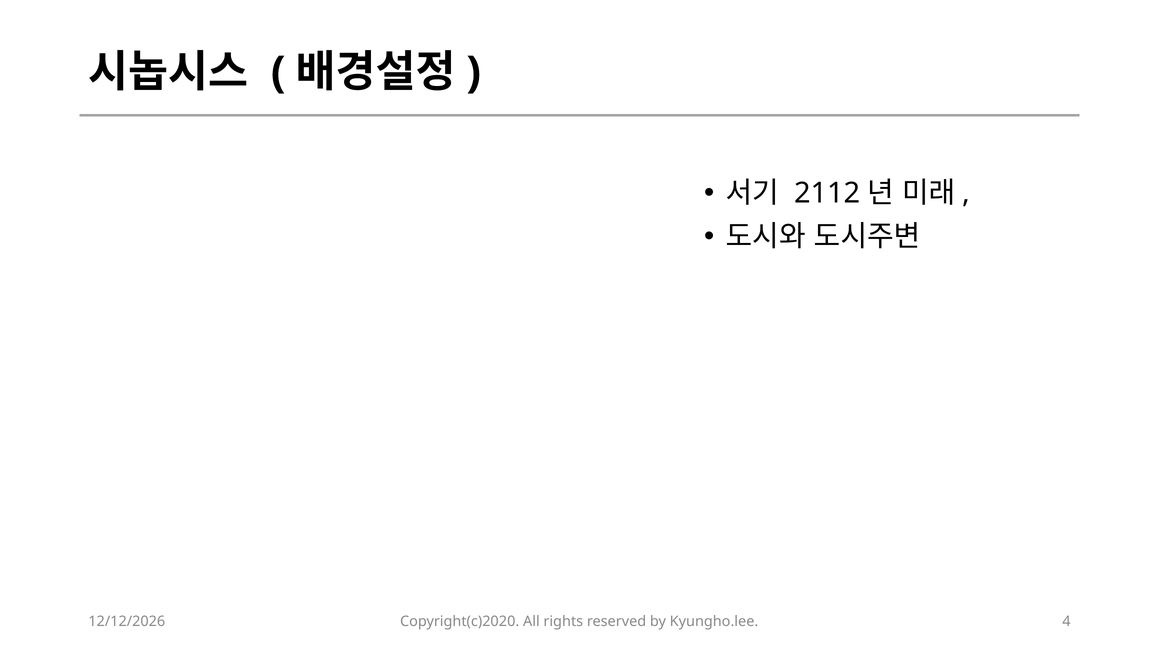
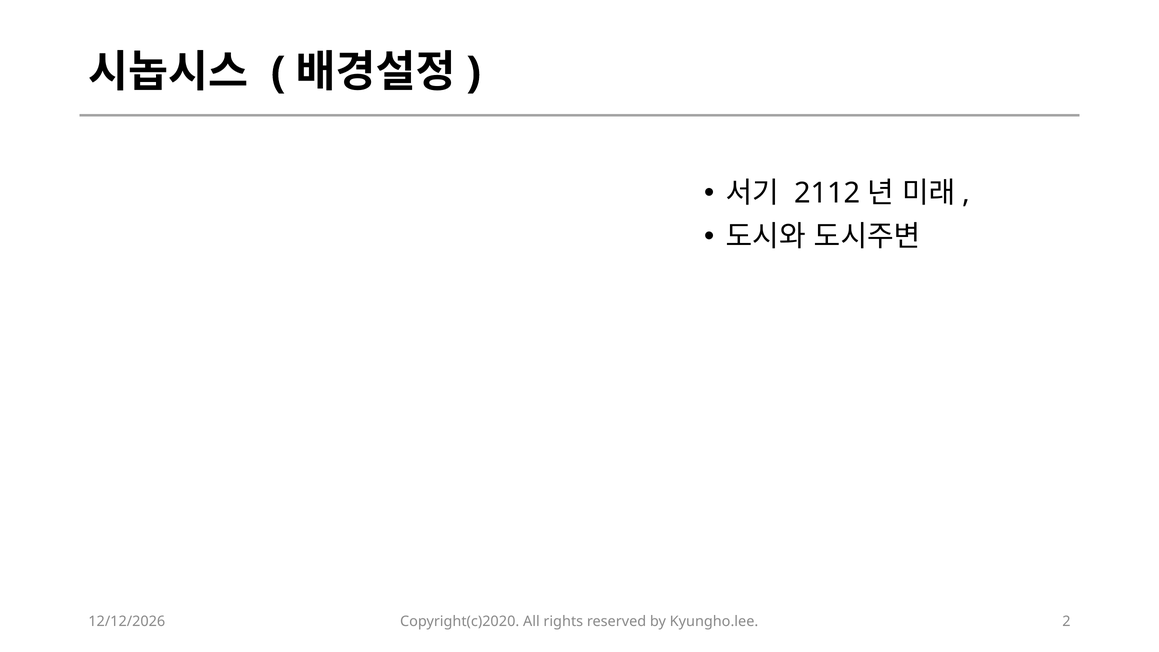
4: 4 -> 2 (1066, 621)
